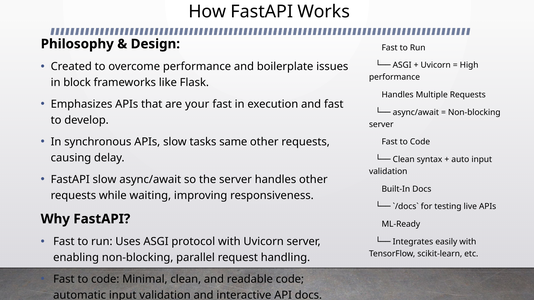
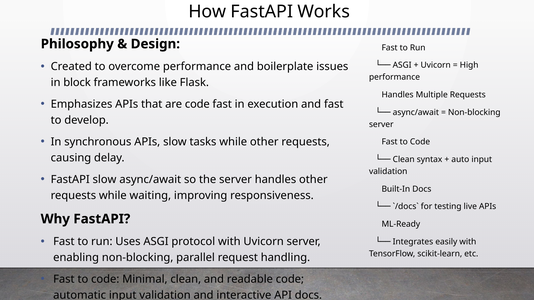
are your: your -> code (197, 104)
tasks same: same -> while (233, 142)
